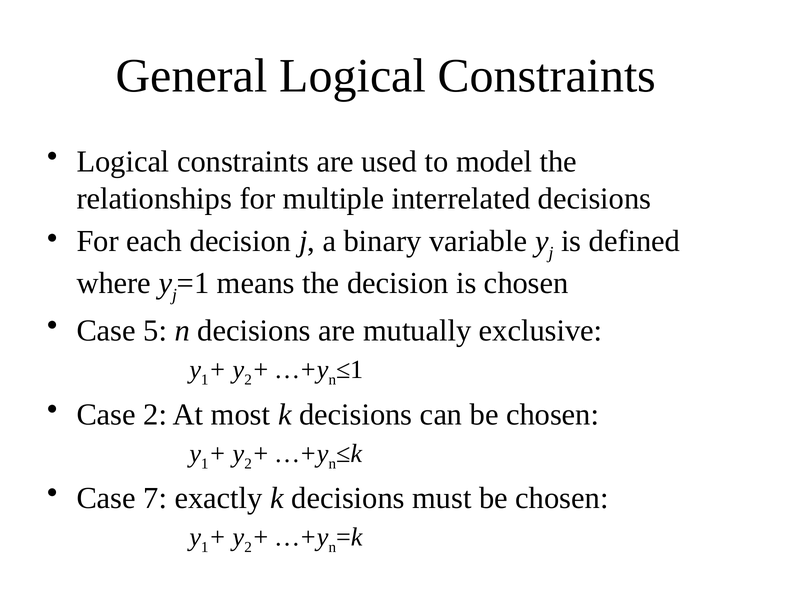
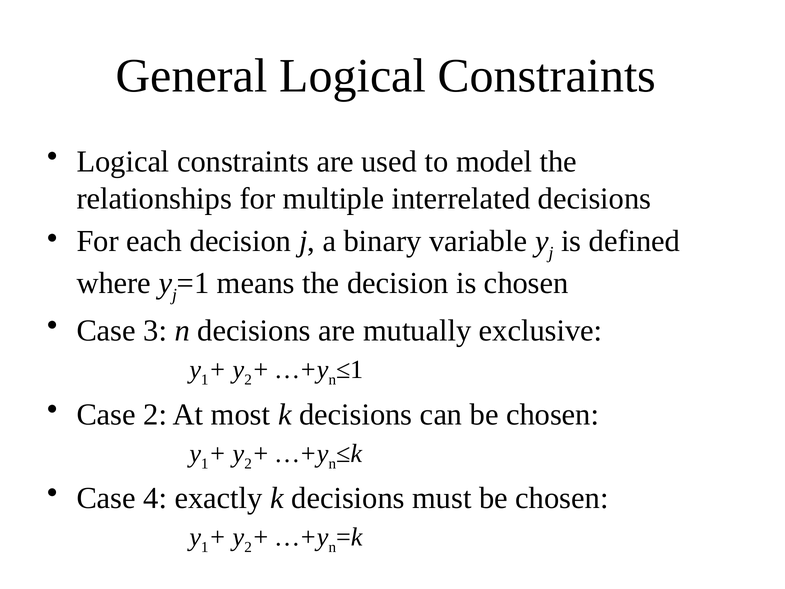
5: 5 -> 3 (155, 331)
7: 7 -> 4 (155, 498)
